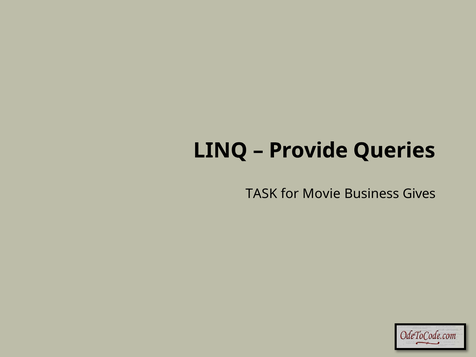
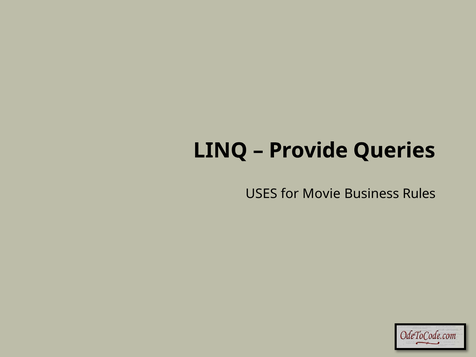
TASK: TASK -> USES (261, 194)
Gives: Gives -> Rules (419, 194)
